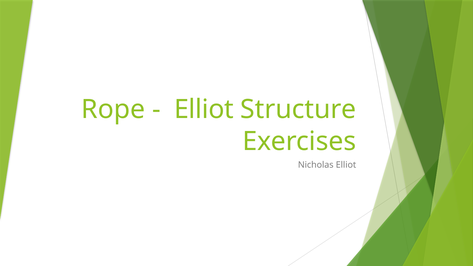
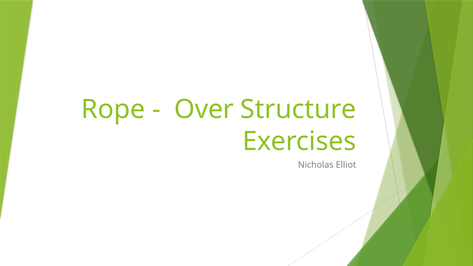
Elliot: Elliot -> Over (204, 109)
